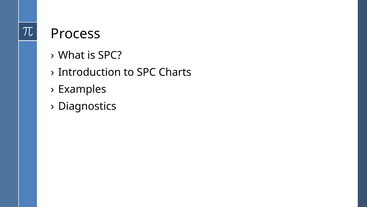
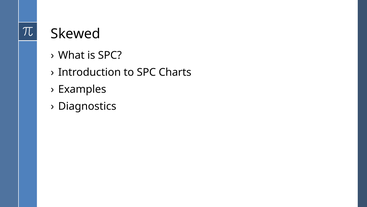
Process: Process -> Skewed (76, 34)
